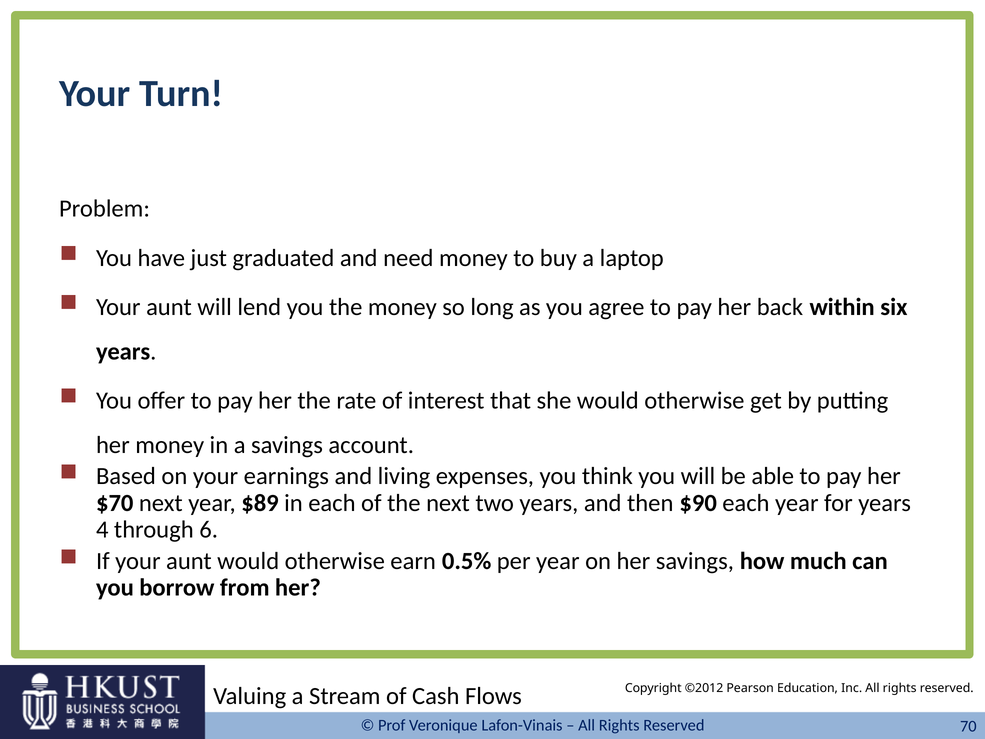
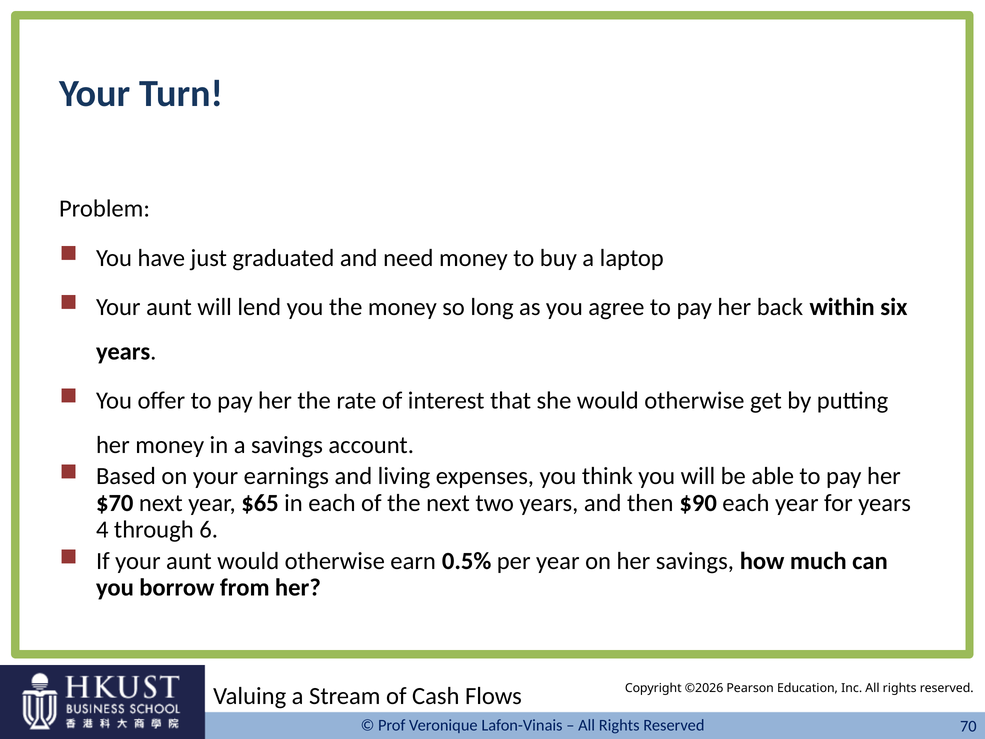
$89: $89 -> $65 (260, 503)
©2012: ©2012 -> ©2026 (704, 688)
